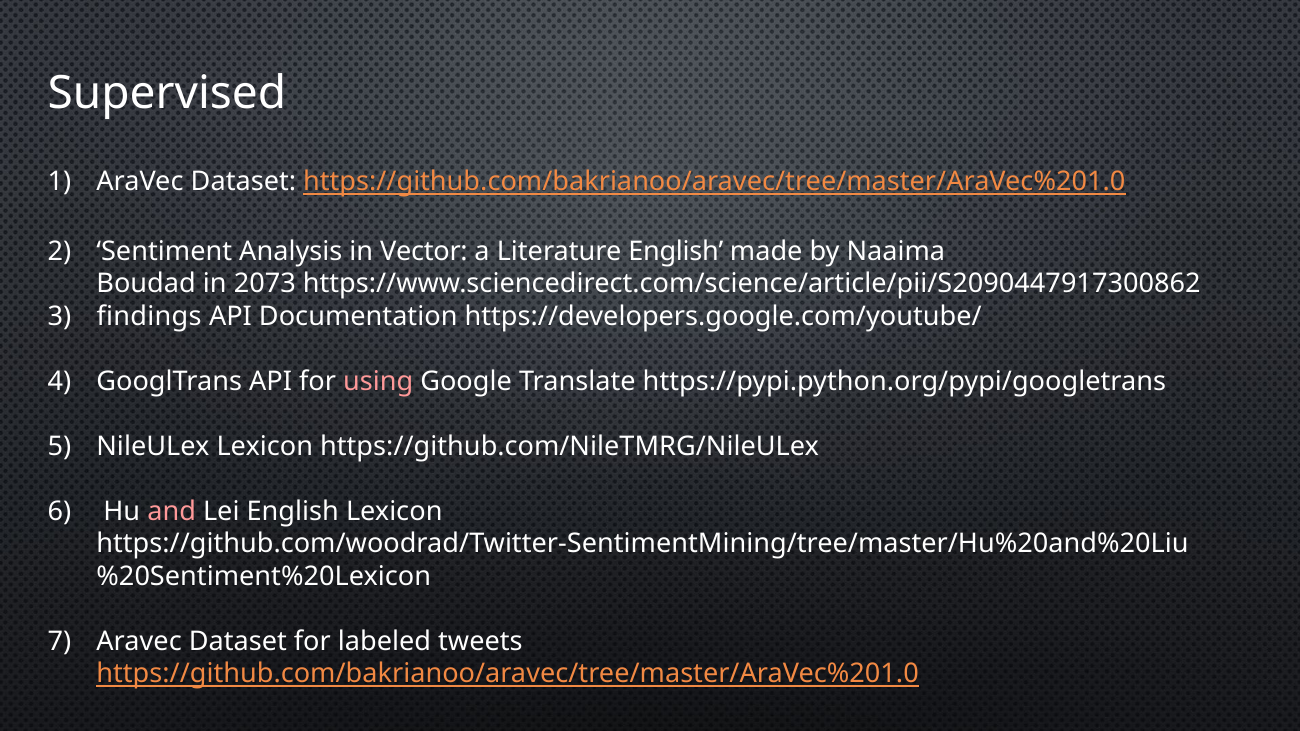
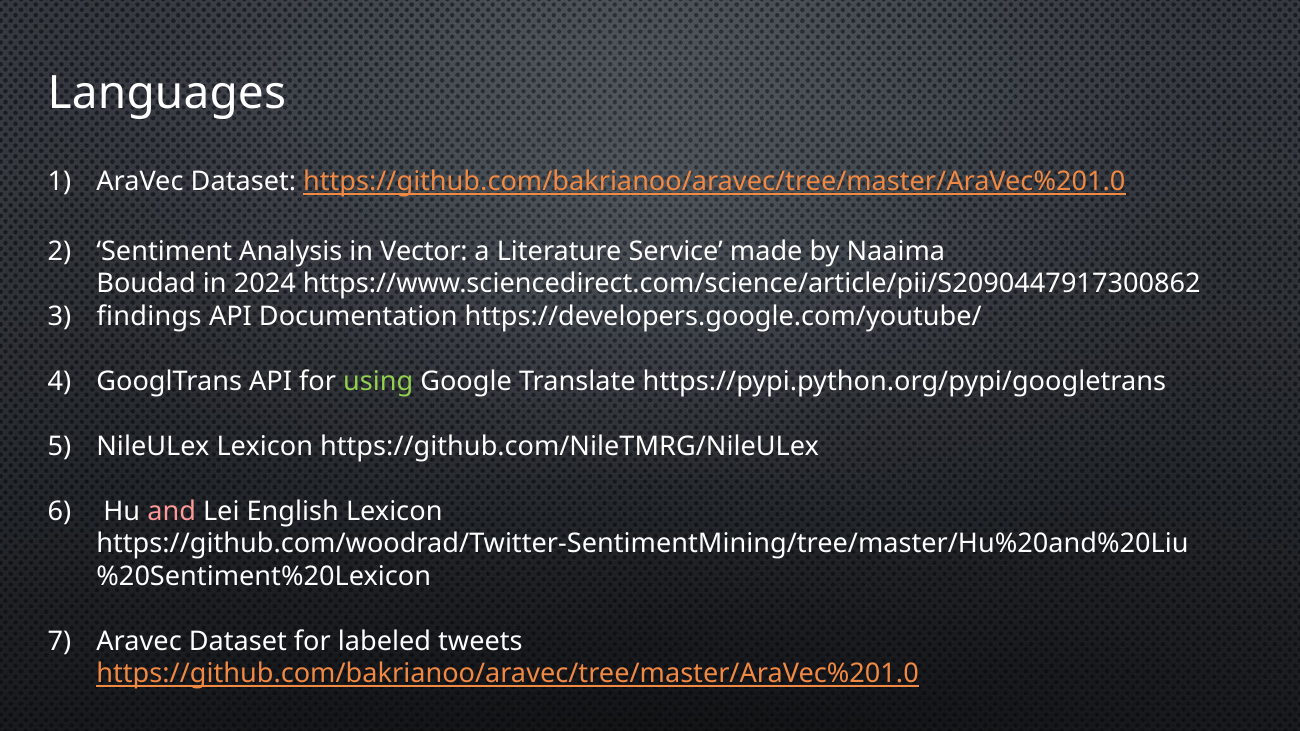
Supervised: Supervised -> Languages (167, 94)
Literature English: English -> Service (676, 251)
2073: 2073 -> 2024 (265, 284)
using colour: pink -> light green (378, 381)
